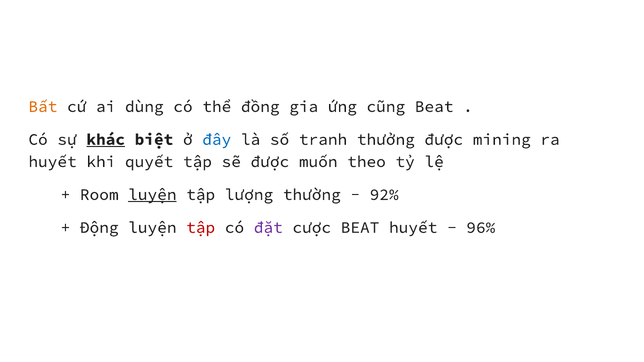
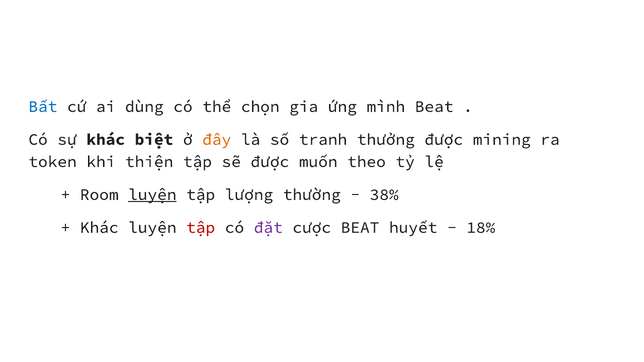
Bất colour: orange -> blue (43, 107)
đồng: đồng -> chọn (260, 107)
cũng: cũng -> mình (386, 107)
khác underline: present -> none (106, 140)
đây colour: blue -> orange (217, 140)
huyết: huyết -> token (53, 162)
quyết: quyết -> thiện (149, 162)
92%: 92% -> 38% (384, 195)
Động: Động -> Khác (99, 228)
96%: 96% -> 18% (481, 228)
